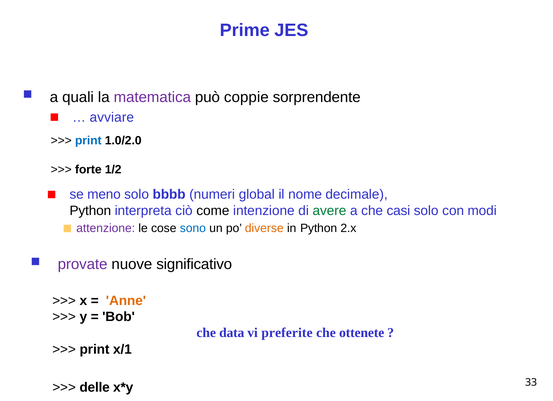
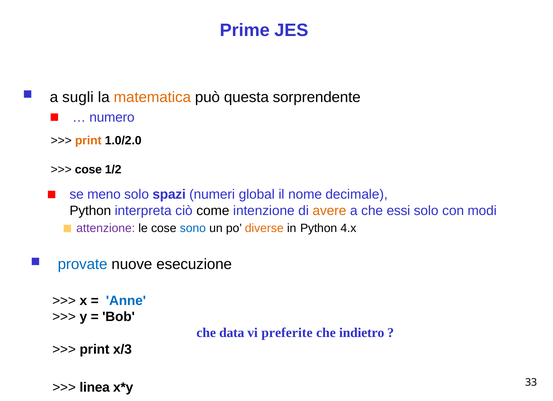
quali: quali -> sugli (78, 97)
matematica colour: purple -> orange (152, 97)
coppie: coppie -> questa (246, 97)
avviare: avviare -> numero (112, 117)
print colour: blue -> orange (88, 141)
forte: forte -> cose (88, 170)
bbbb: bbbb -> spazi (169, 195)
avere colour: green -> orange (329, 211)
casi: casi -> essi (398, 211)
2.x: 2.x -> 4.x (348, 229)
provate colour: purple -> blue (83, 265)
significativo: significativo -> esecuzione (194, 265)
Anne colour: orange -> blue (126, 301)
ottenete: ottenete -> indietro (362, 333)
x/1: x/1 -> x/3 (122, 350)
delle: delle -> linea (95, 388)
